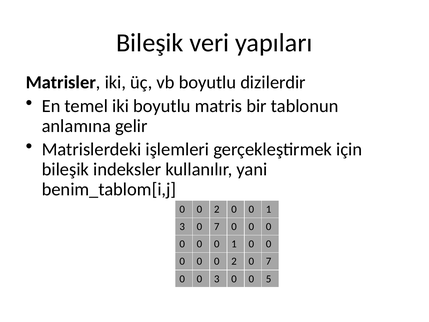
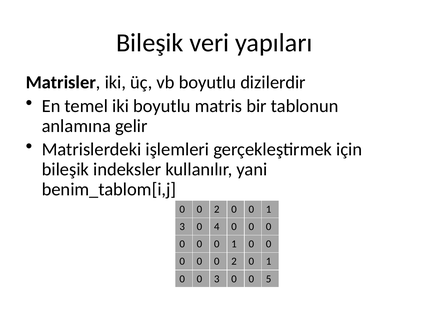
3 0 7: 7 -> 4 (217, 226)
2 0 7: 7 -> 1 (269, 261)
